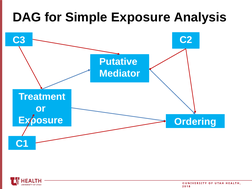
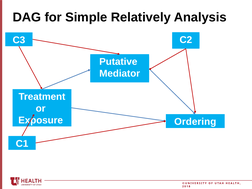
Simple Exposure: Exposure -> Relatively (141, 17)
